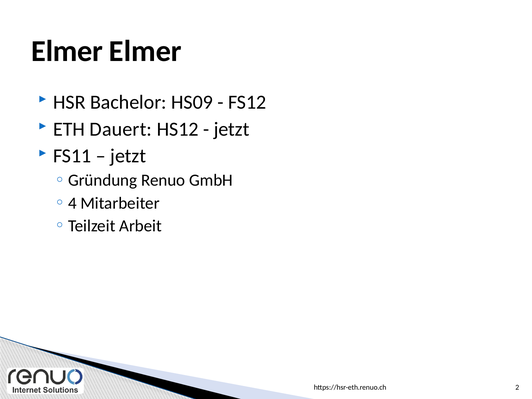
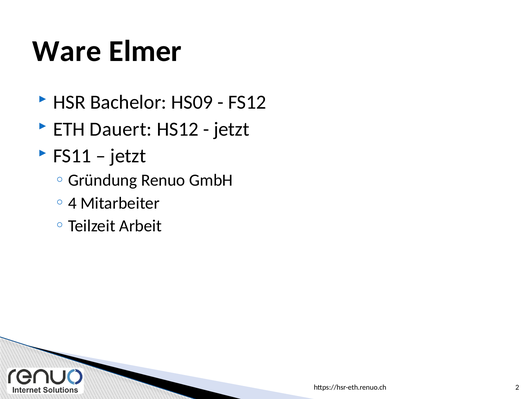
Elmer: Elmer -> Ware (67, 51)
